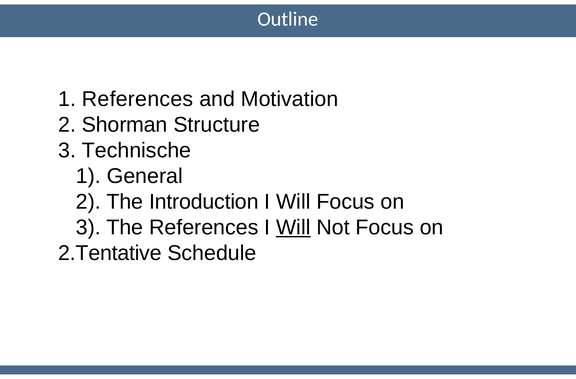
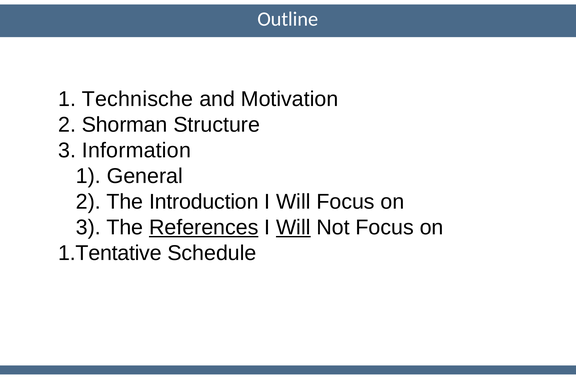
1 References: References -> Technische (138, 99)
Technische: Technische -> Information (136, 150)
References underline: none -> present (204, 227)
2.Tentative: 2.Tentative -> 1.Tentative (110, 253)
